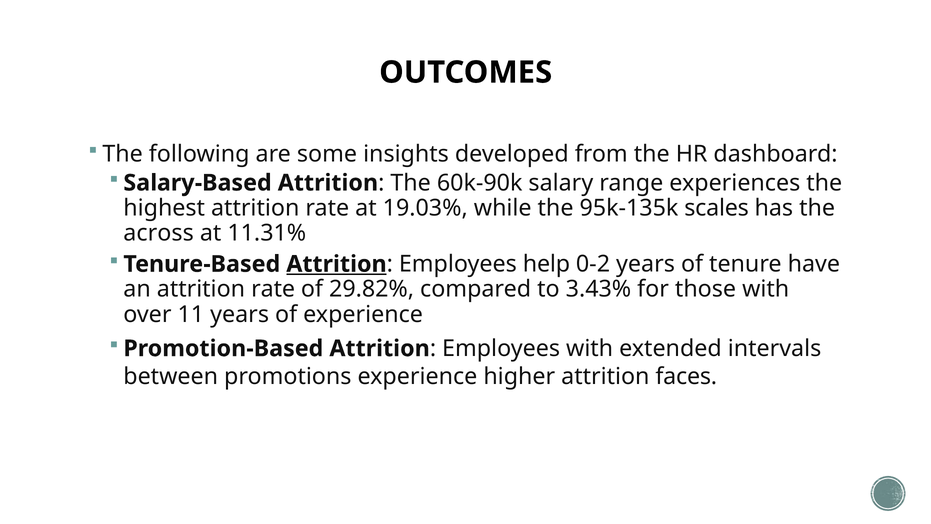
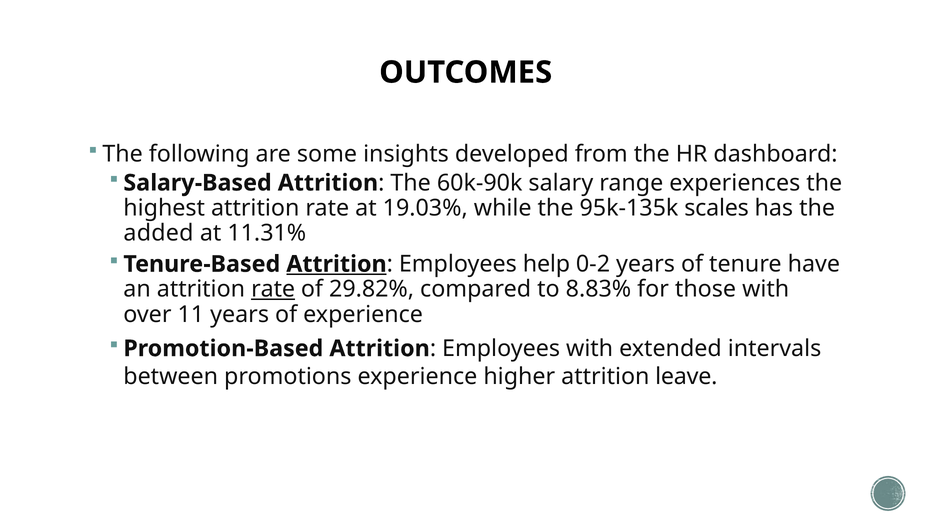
across: across -> added (159, 233)
rate underline: none -> present (273, 289)
3.43%: 3.43% -> 8.83% (598, 289)
faces: faces -> leave (686, 376)
